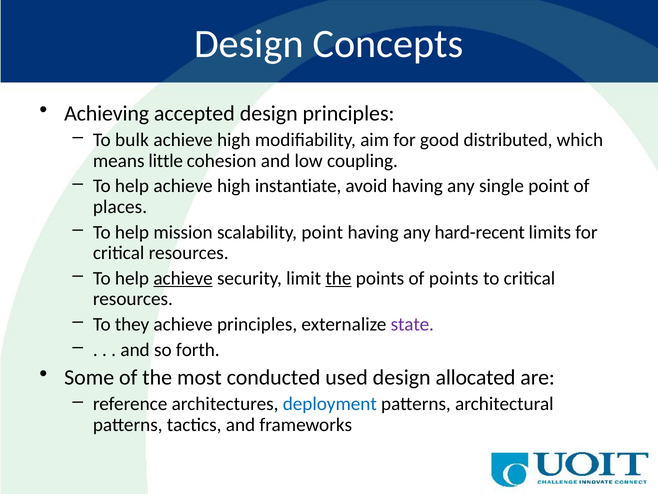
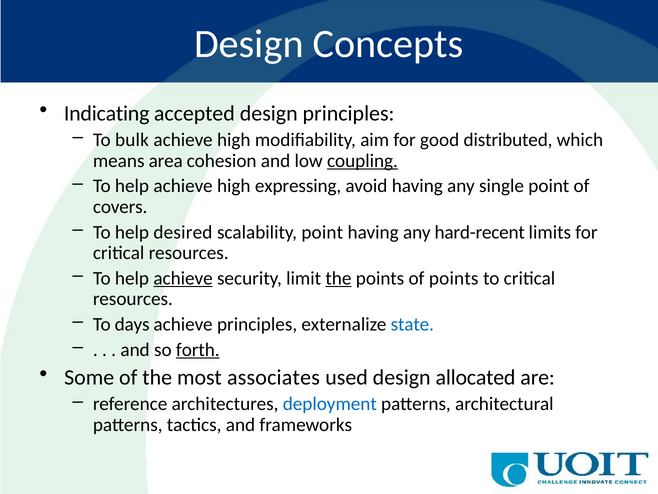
Achieving: Achieving -> Indicating (107, 113)
little: little -> area (166, 161)
coupling underline: none -> present (362, 161)
instantiate: instantiate -> expressing (298, 186)
places: places -> covers (120, 207)
mission: mission -> desired (183, 232)
they: they -> days (132, 324)
state colour: purple -> blue (412, 324)
forth underline: none -> present (198, 349)
conducted: conducted -> associates (273, 377)
